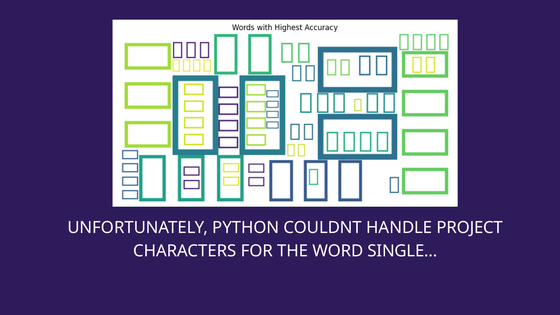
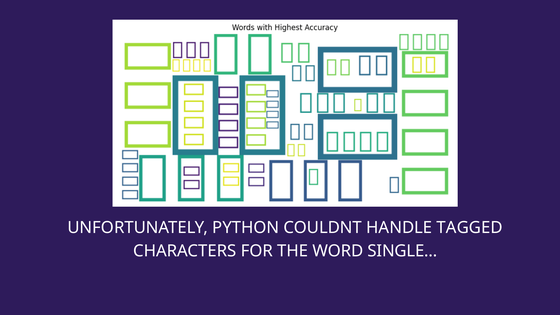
PROJECT: PROJECT -> TAGGED (470, 228)
